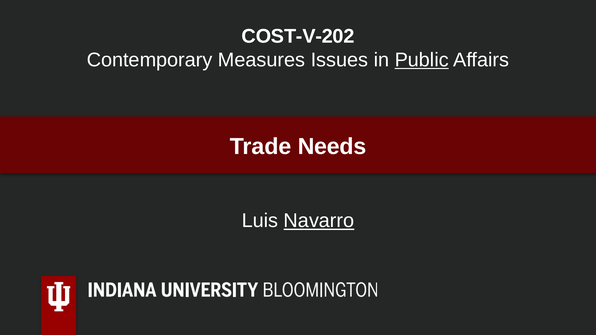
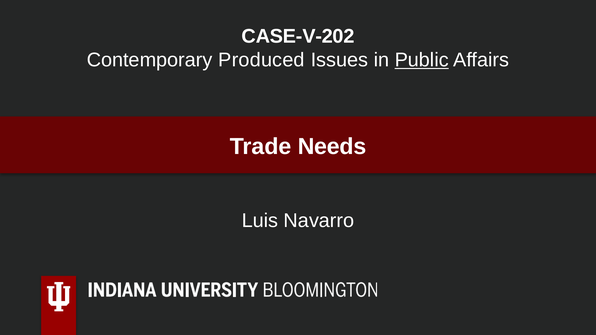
COST-V-202: COST-V-202 -> CASE-V-202 (298, 36)
Measures: Measures -> Produced (261, 60)
Navarro underline: present -> none (319, 221)
